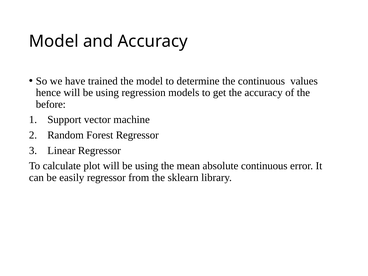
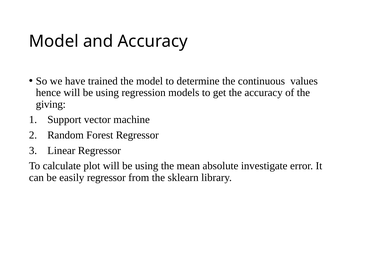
before: before -> giving (51, 104)
absolute continuous: continuous -> investigate (264, 166)
